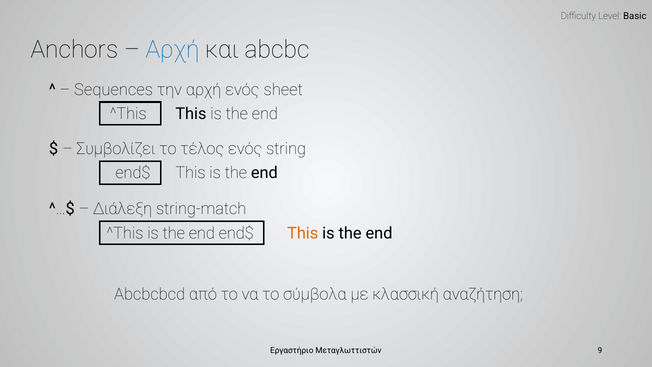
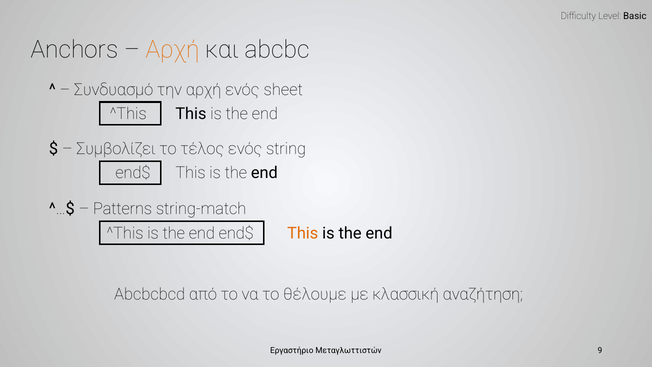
Αρχή colour: blue -> orange (173, 50)
Sequences: Sequences -> Συνδυασμό (114, 90)
Διάλεξη: Διάλεξη -> Patterns (123, 209)
σύμβολα: σύμβολα -> θέλουμε (315, 294)
